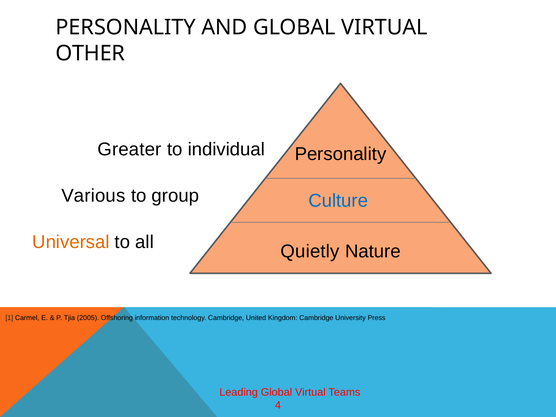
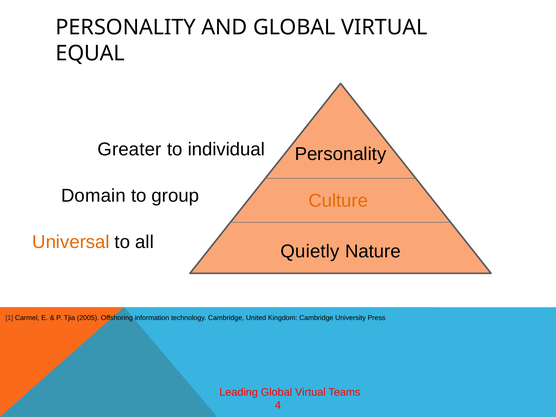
OTHER: OTHER -> EQUAL (90, 53)
Various: Various -> Domain (93, 196)
Culture colour: blue -> orange (338, 201)
